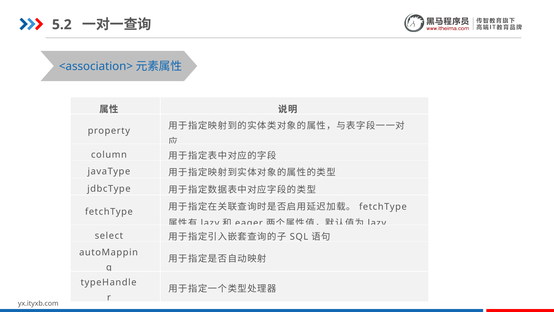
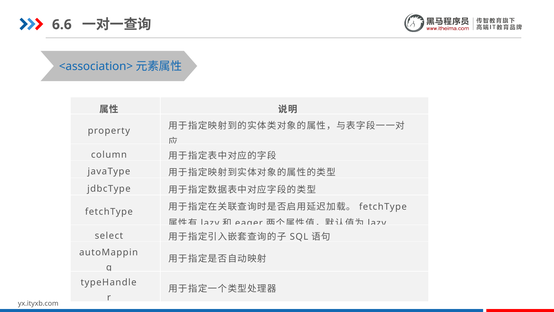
5.2: 5.2 -> 6.6 (62, 25)
